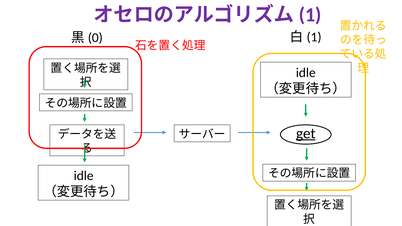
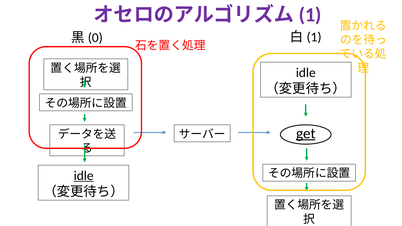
idle underline: none -> present (84, 176)
